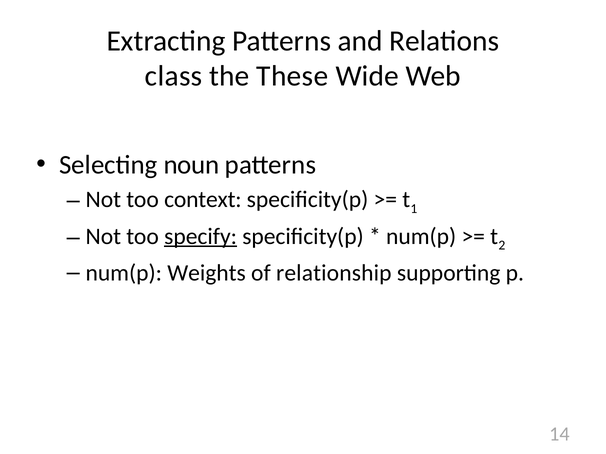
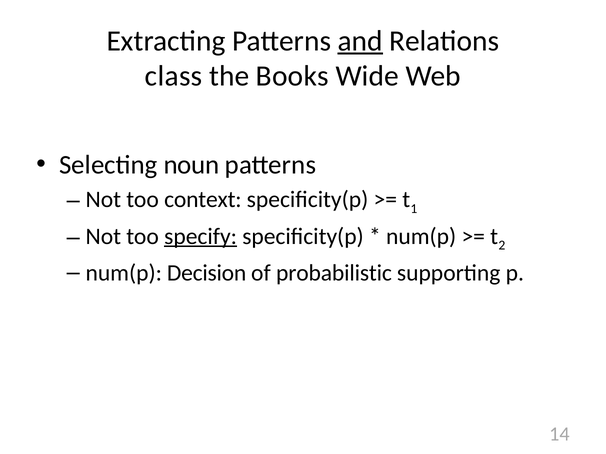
and underline: none -> present (360, 41)
These: These -> Books (292, 76)
Weights: Weights -> Decision (207, 273)
relationship: relationship -> probabilistic (334, 273)
